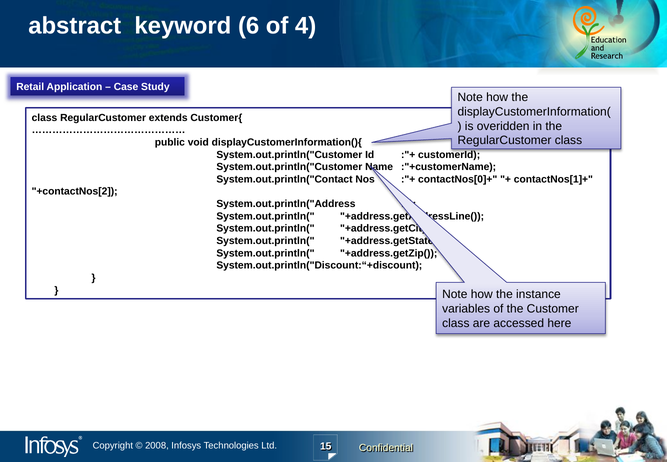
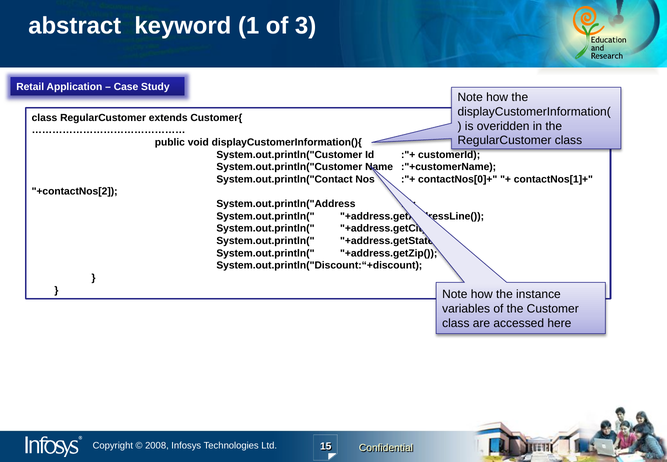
6: 6 -> 1 (249, 26)
4: 4 -> 3 (306, 26)
